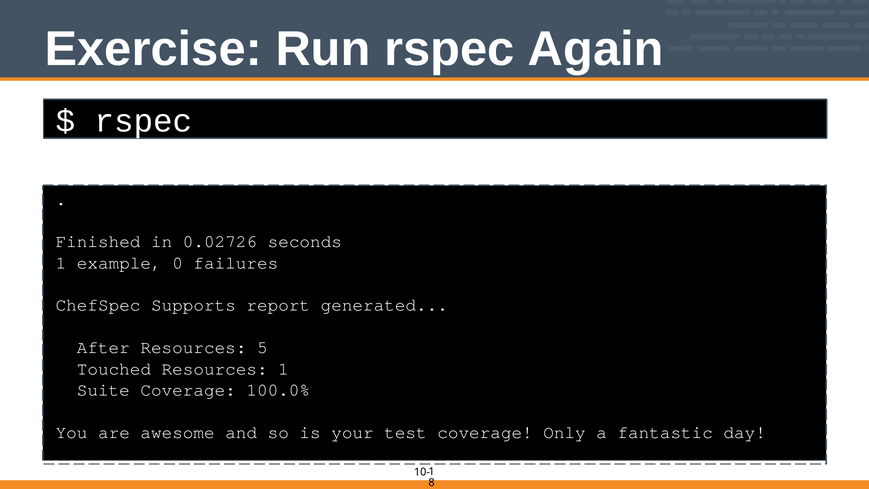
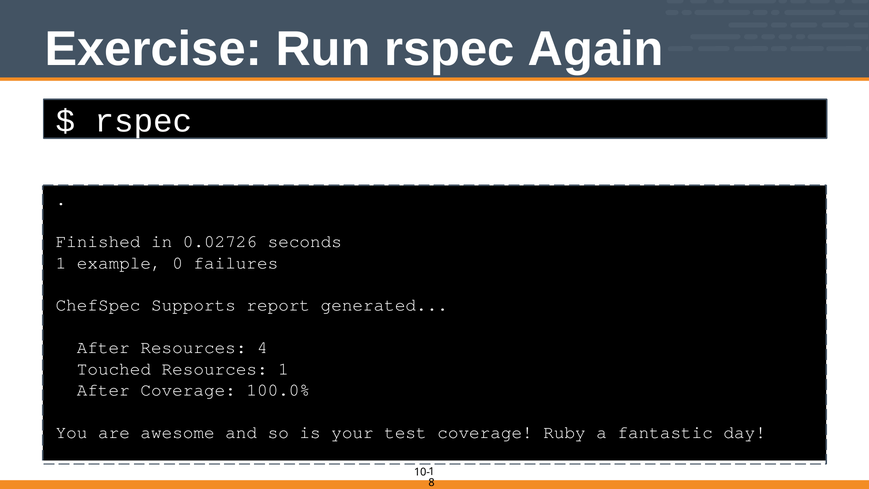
5: 5 -> 4 (262, 347)
Suite: Suite -> After (103, 390)
Only: Only -> Ruby (565, 432)
